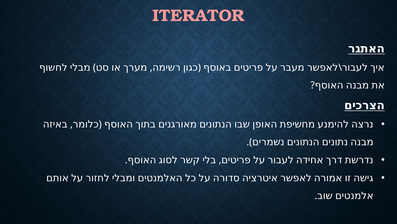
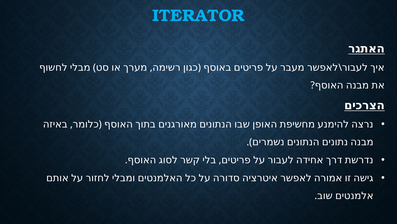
ITERATOR colour: pink -> light blue (198, 16)
